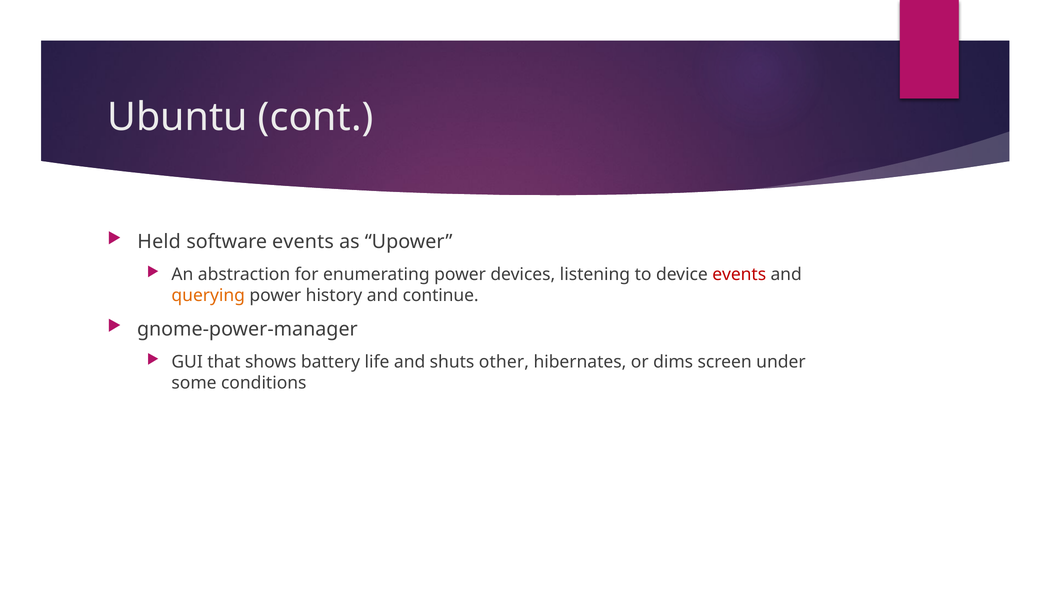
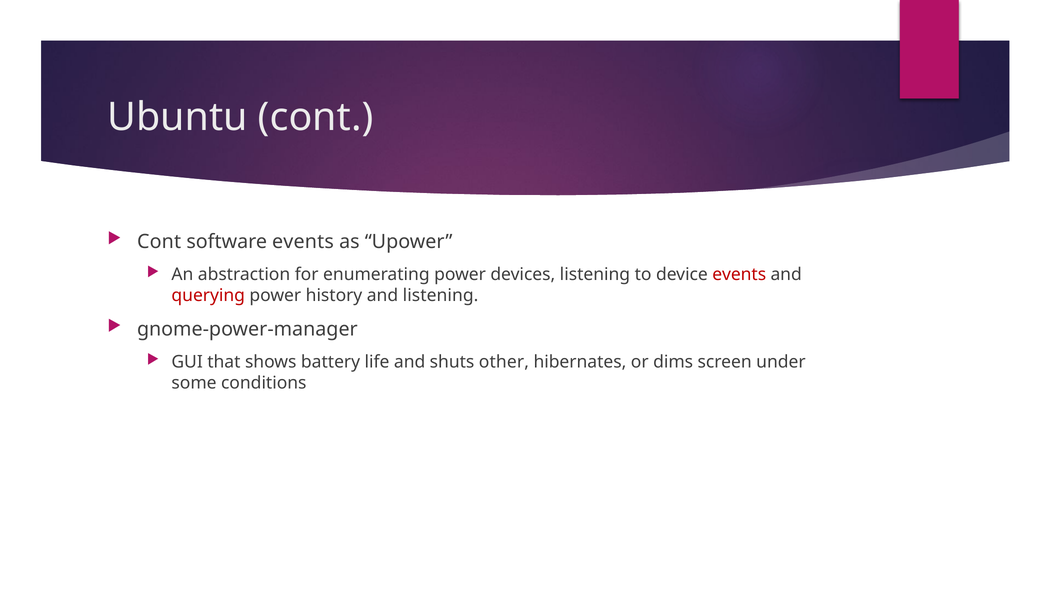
Held: Held -> Cont (159, 242)
querying colour: orange -> red (208, 296)
and continue: continue -> listening (441, 296)
